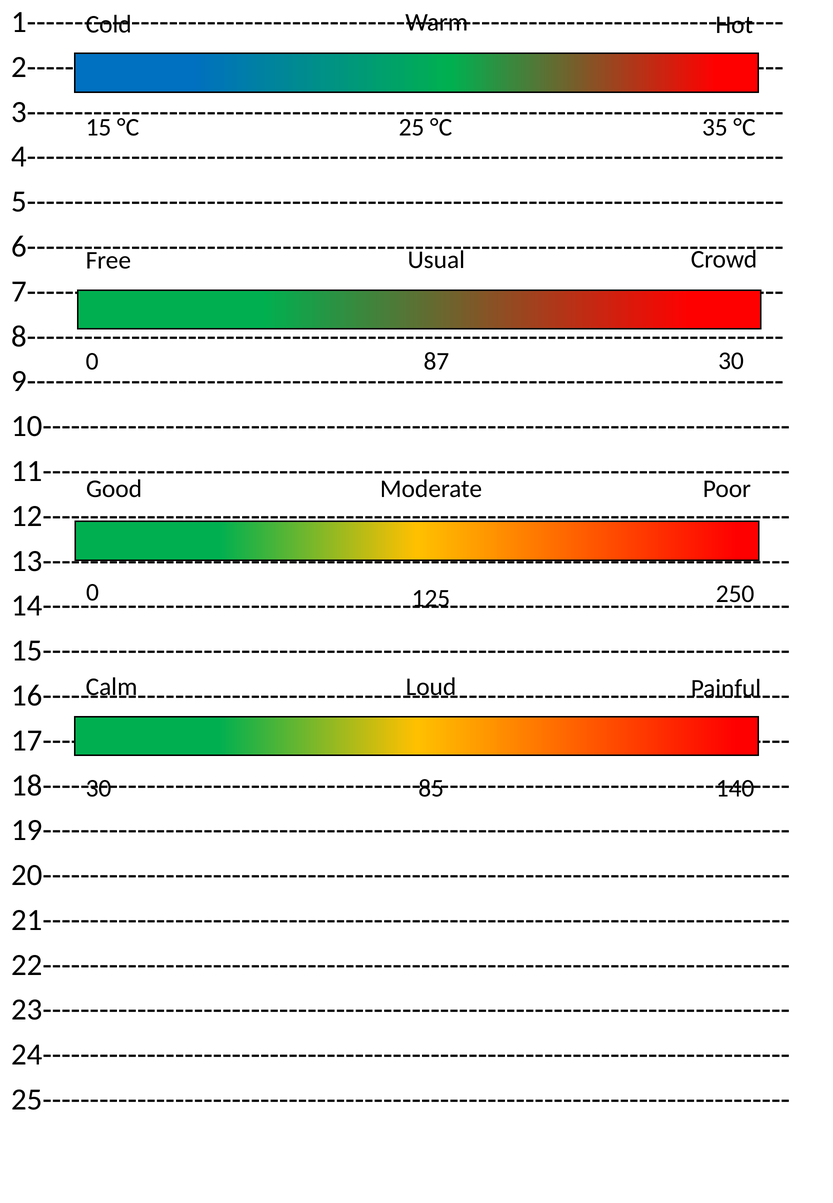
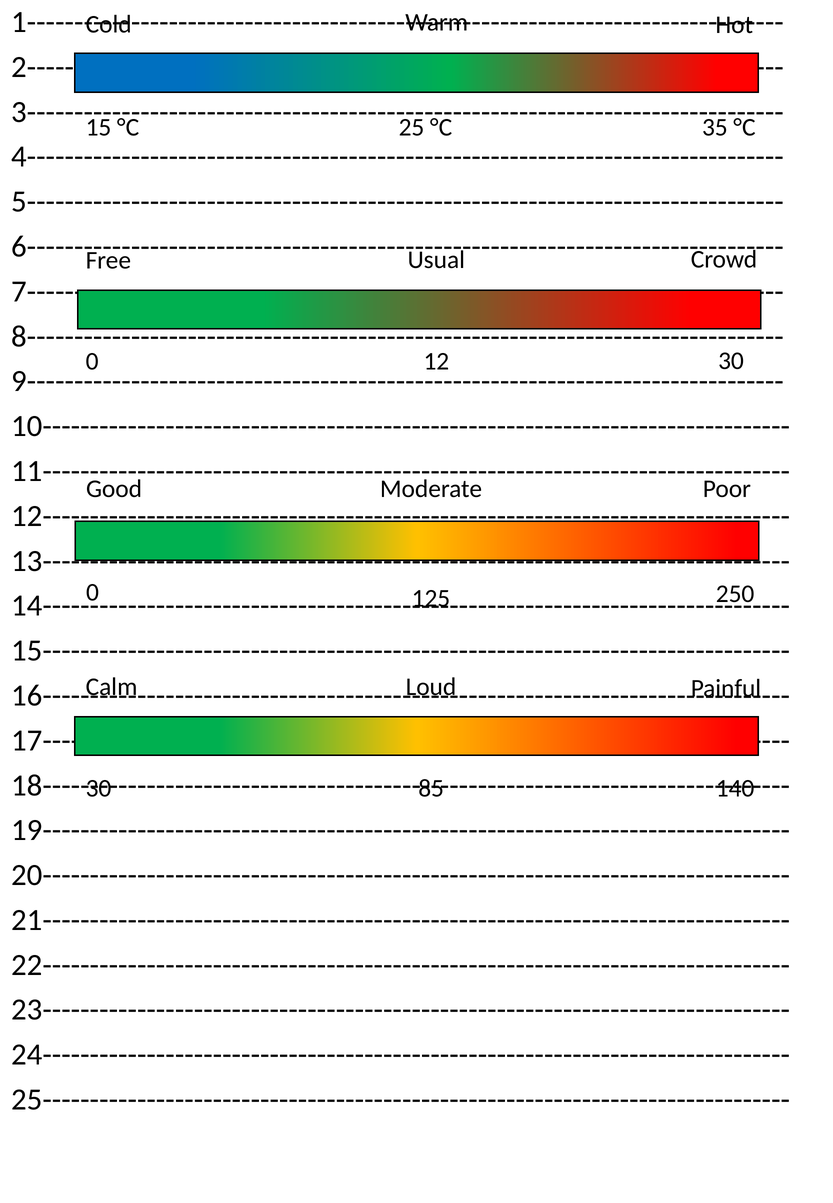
87: 87 -> 12 (436, 362)
